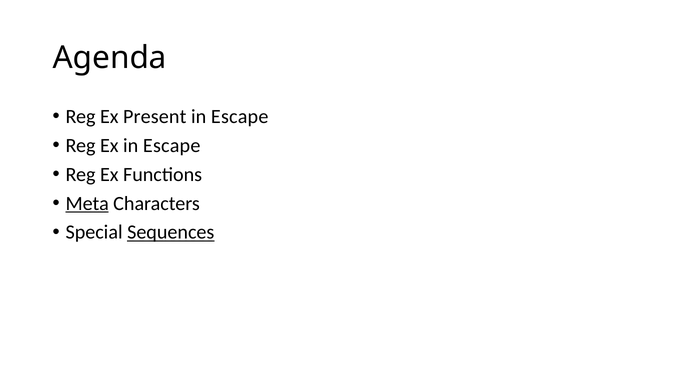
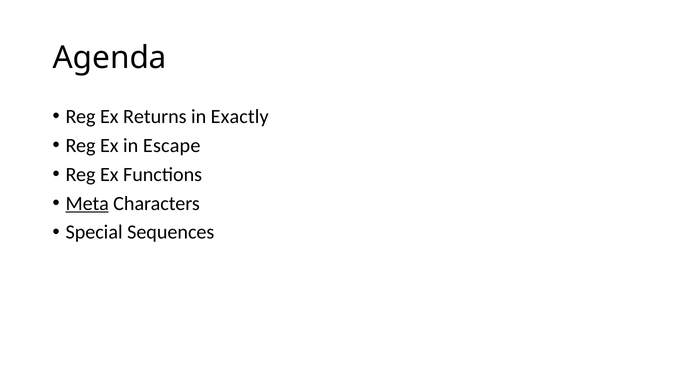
Present: Present -> Returns (155, 117)
Escape: Escape -> Exactly (240, 117)
Sequences underline: present -> none (171, 232)
